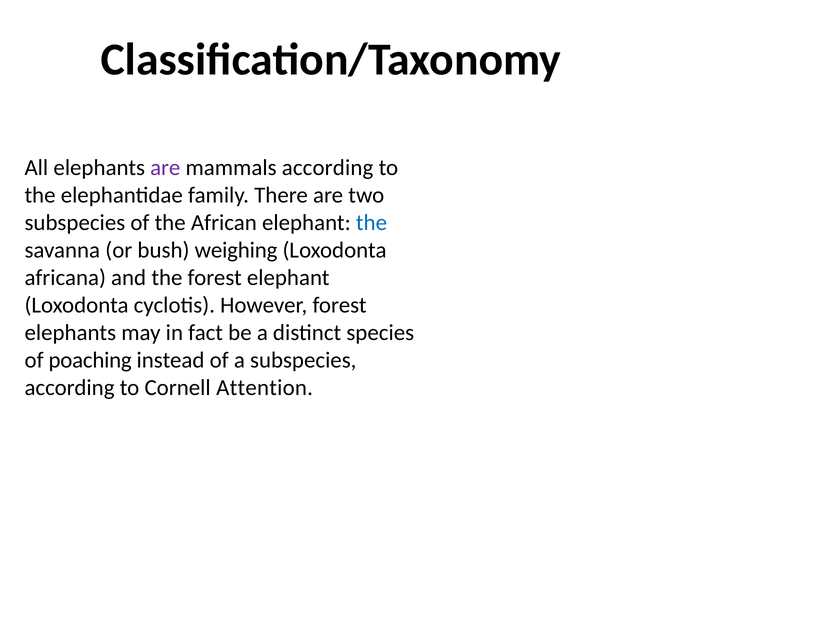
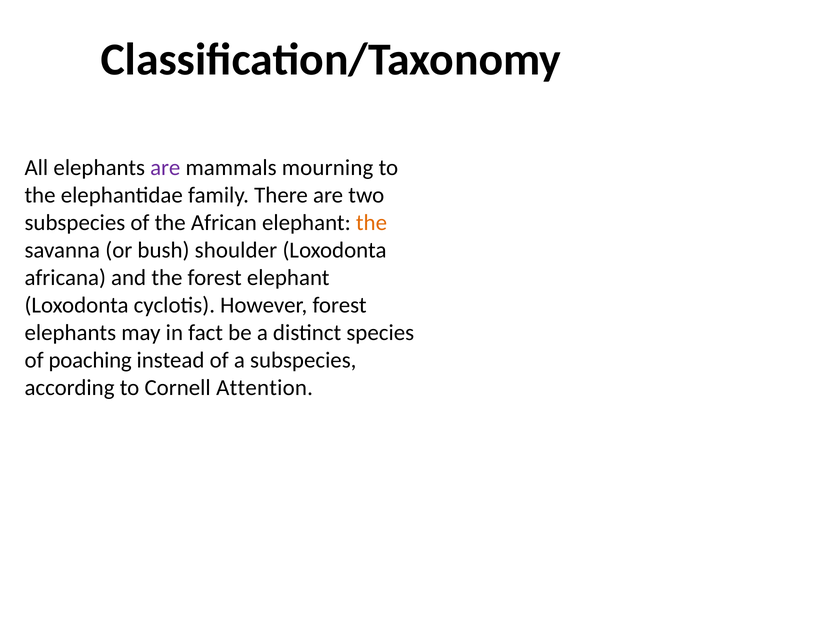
mammals according: according -> mourning (328, 168)
the colour: blue -> orange (371, 223)
weighing: weighing -> shoulder (236, 250)
